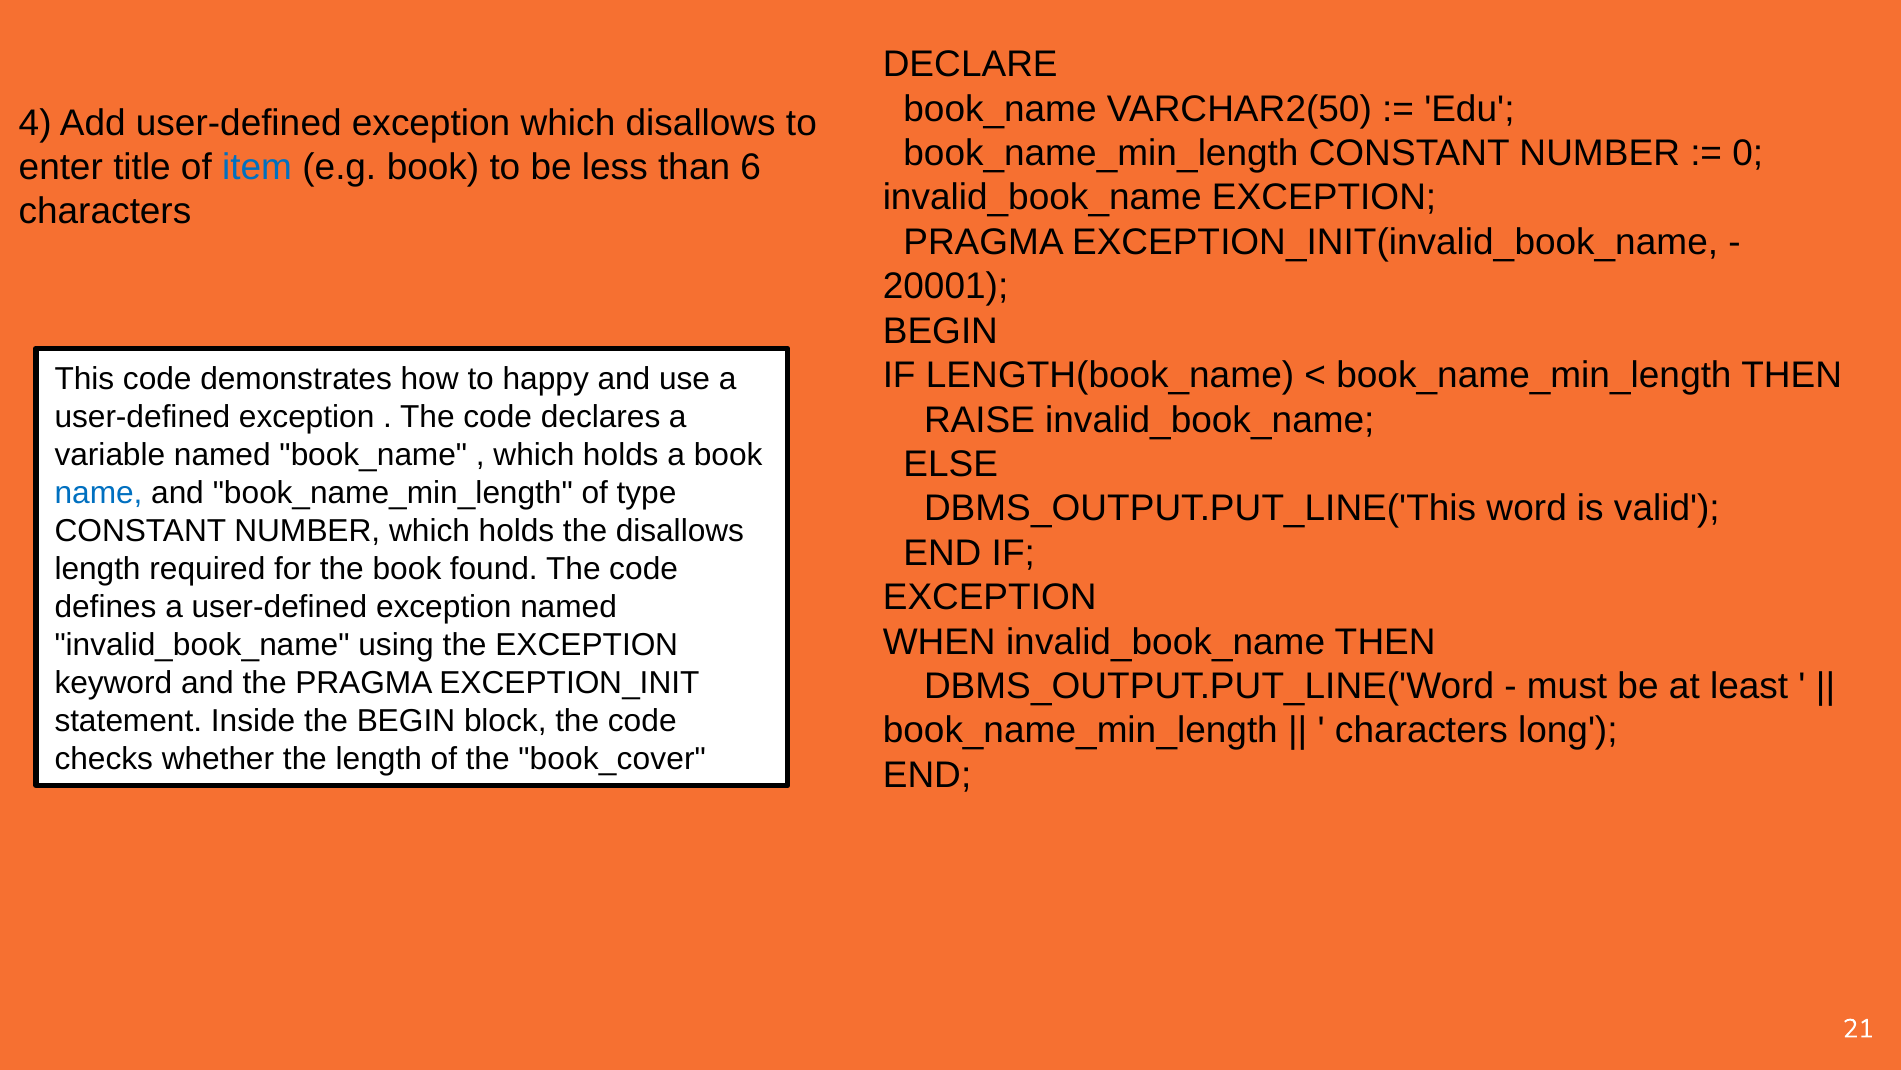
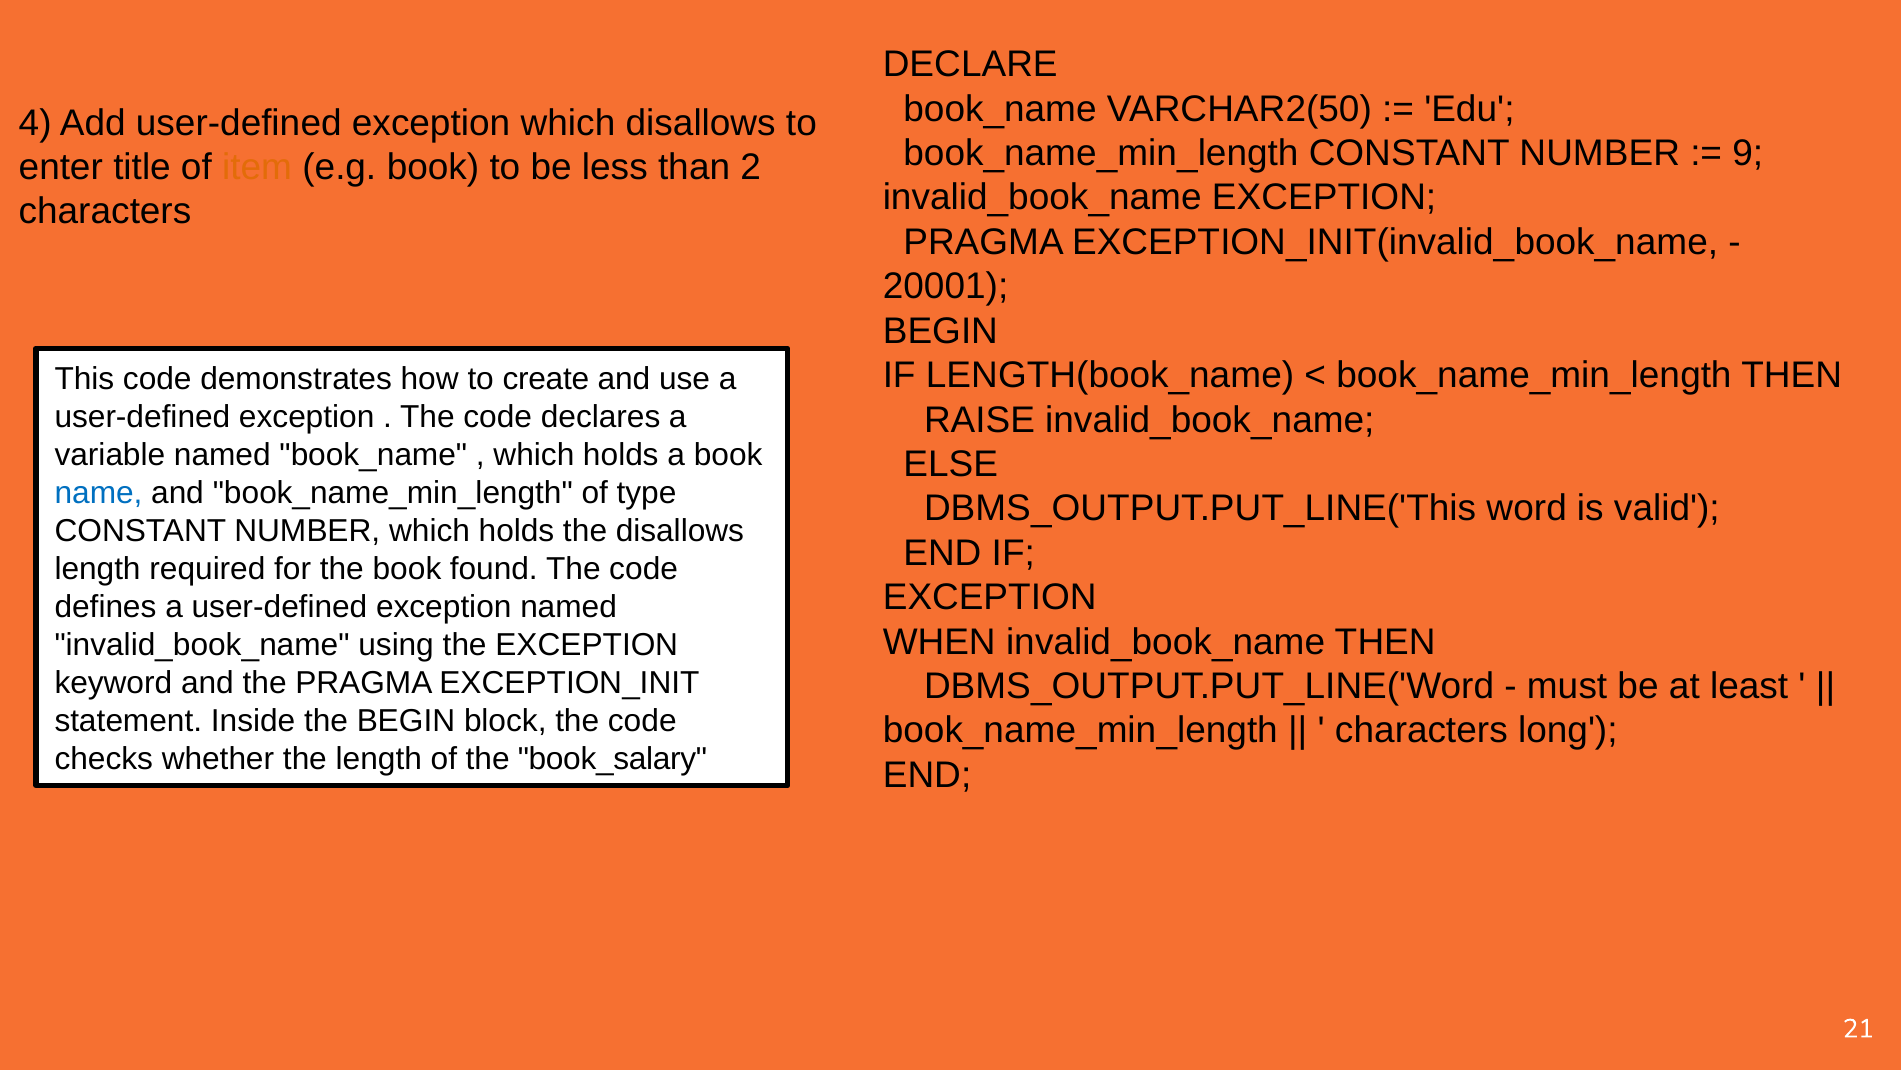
0: 0 -> 9 (1748, 153)
item colour: blue -> orange (257, 167)
6: 6 -> 2 (751, 167)
happy: happy -> create (546, 379)
book_cover: book_cover -> book_salary (612, 759)
